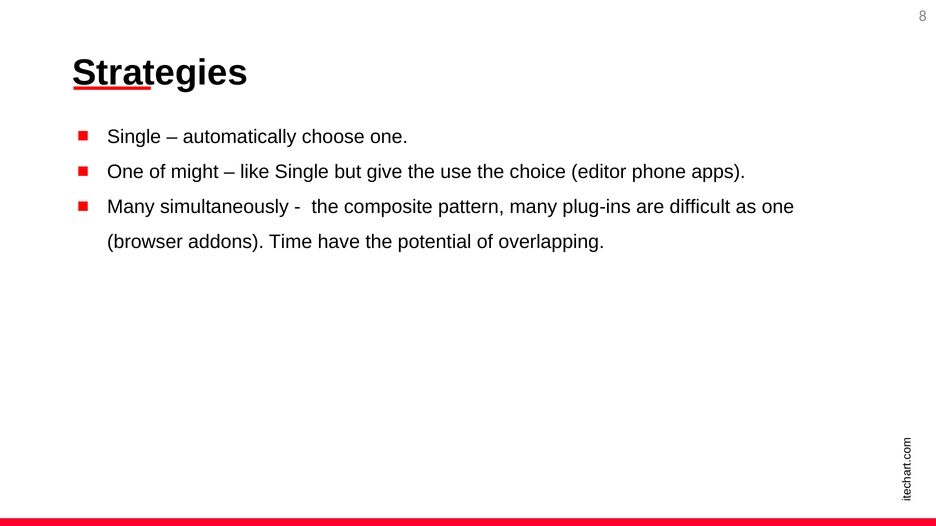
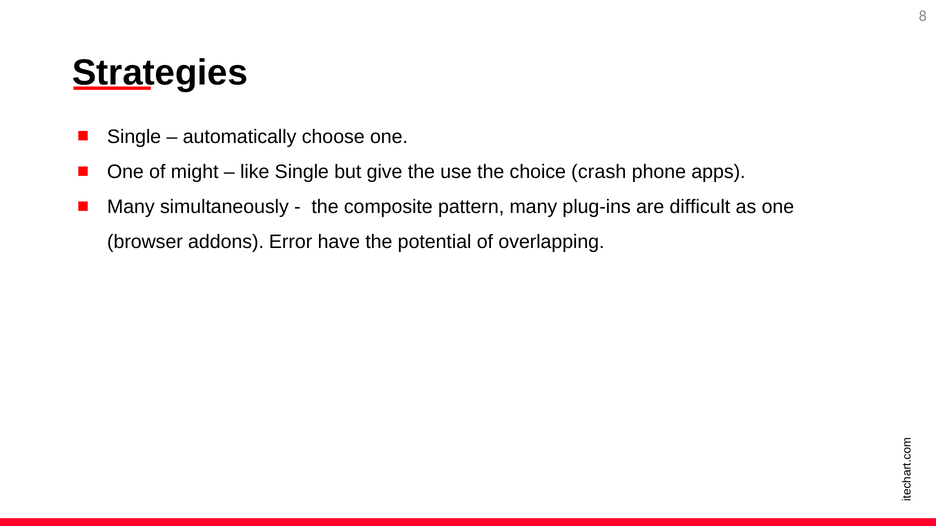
editor: editor -> crash (599, 172)
Time: Time -> Error (291, 242)
